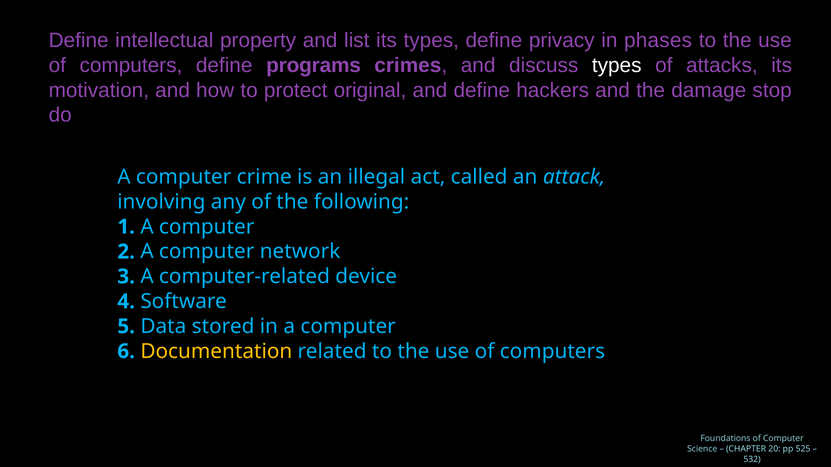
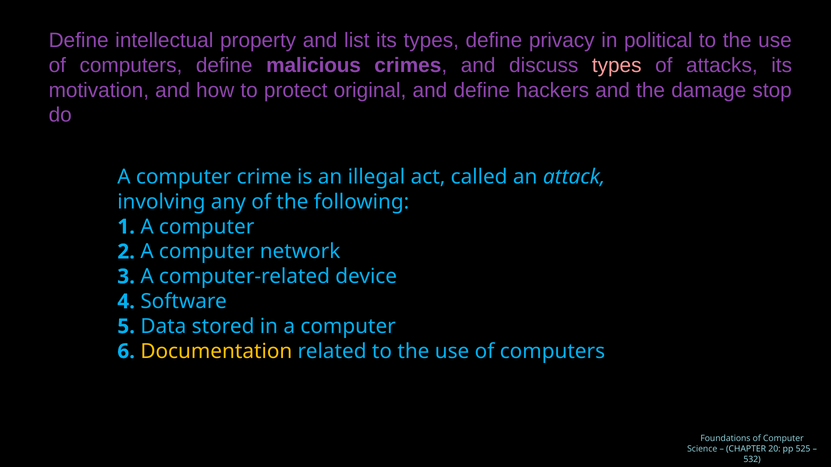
phases: phases -> political (658, 40)
programs: programs -> malicious (314, 65)
types colour: white -> pink (617, 65)
